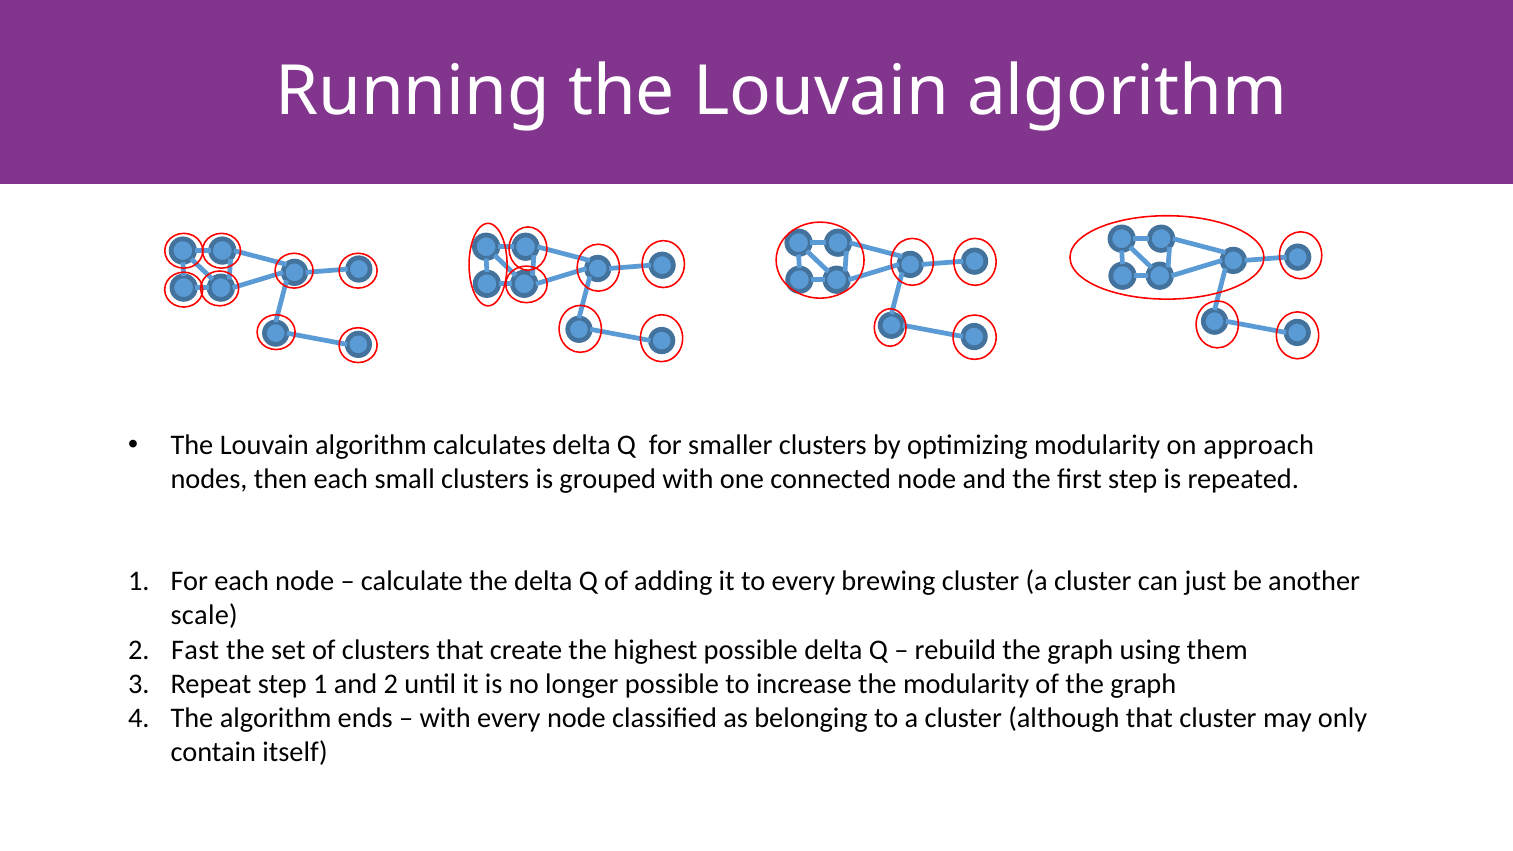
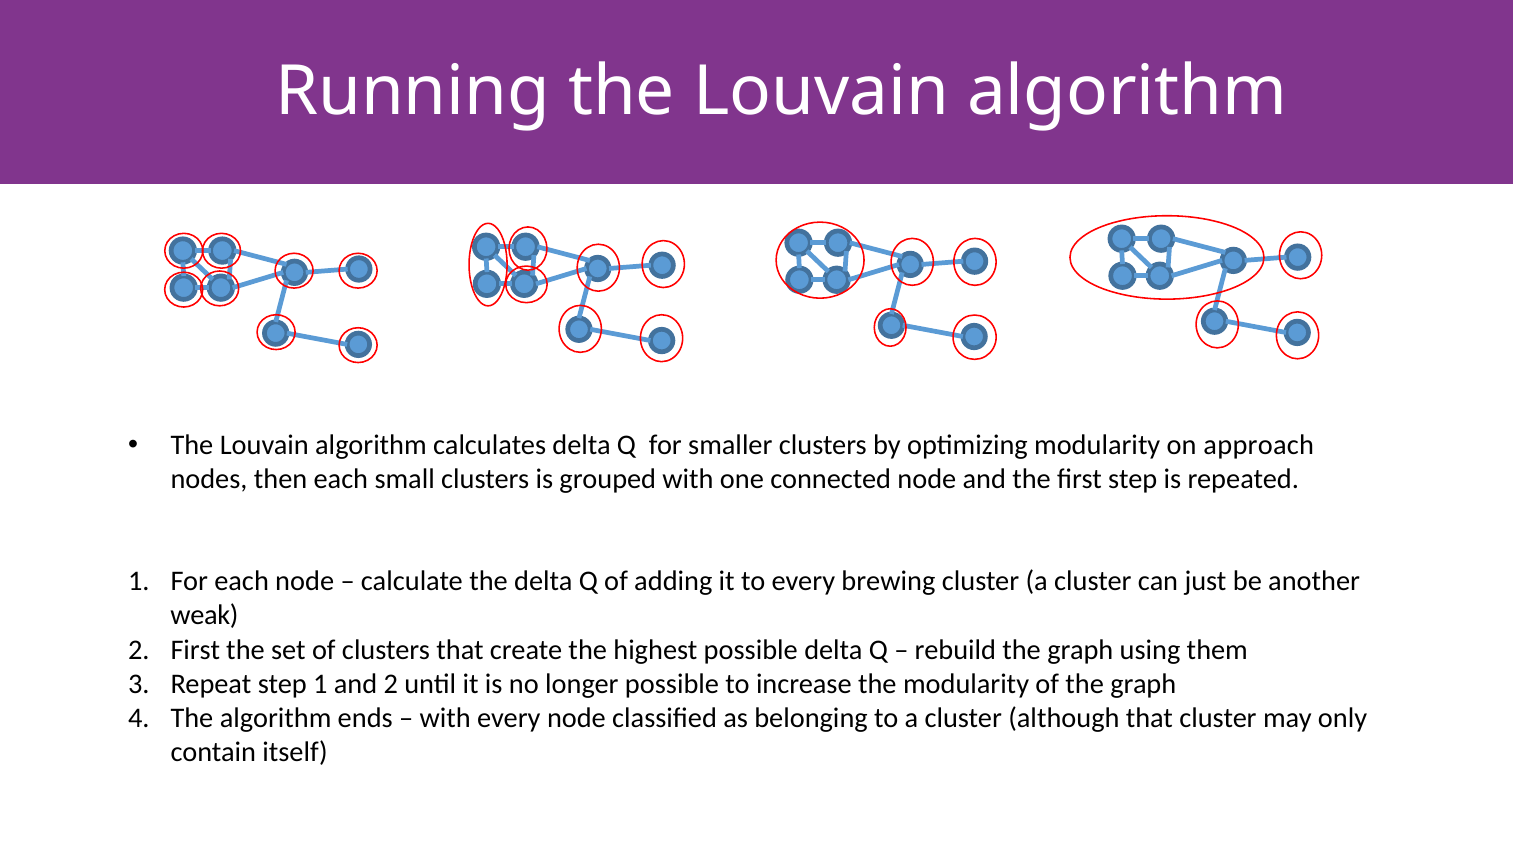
scale: scale -> weak (204, 616)
2 Fast: Fast -> First (195, 650)
